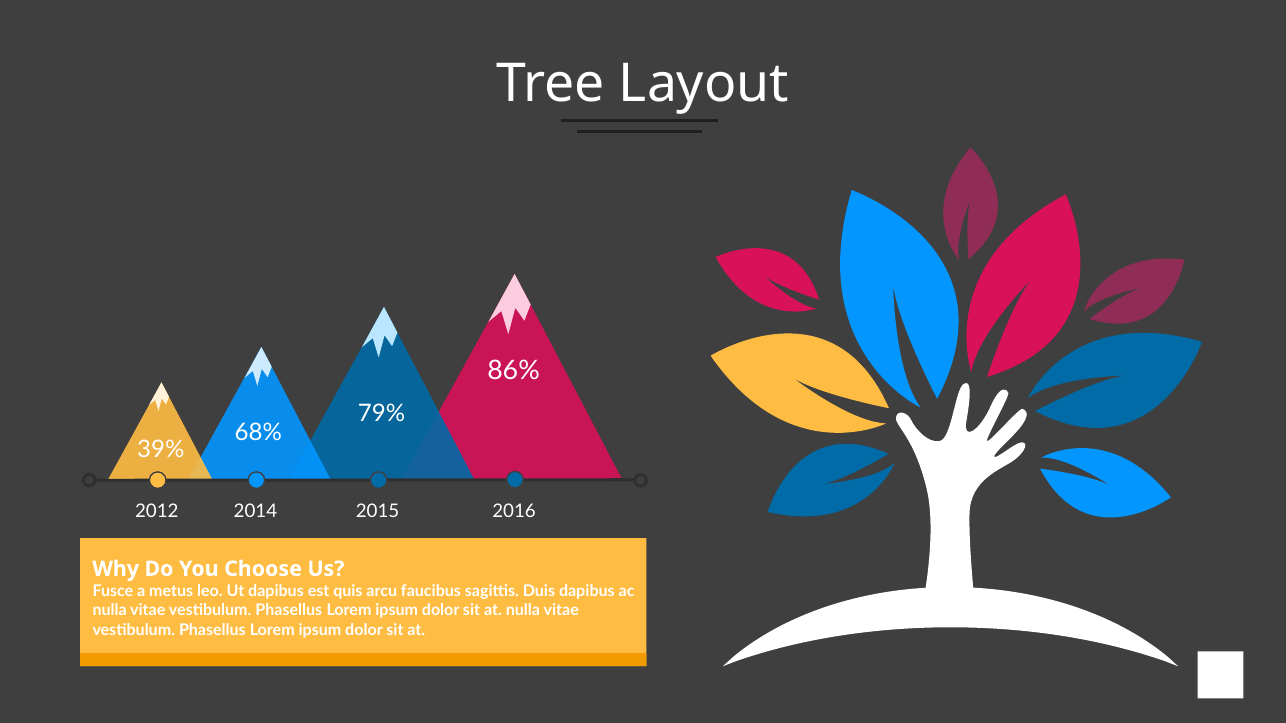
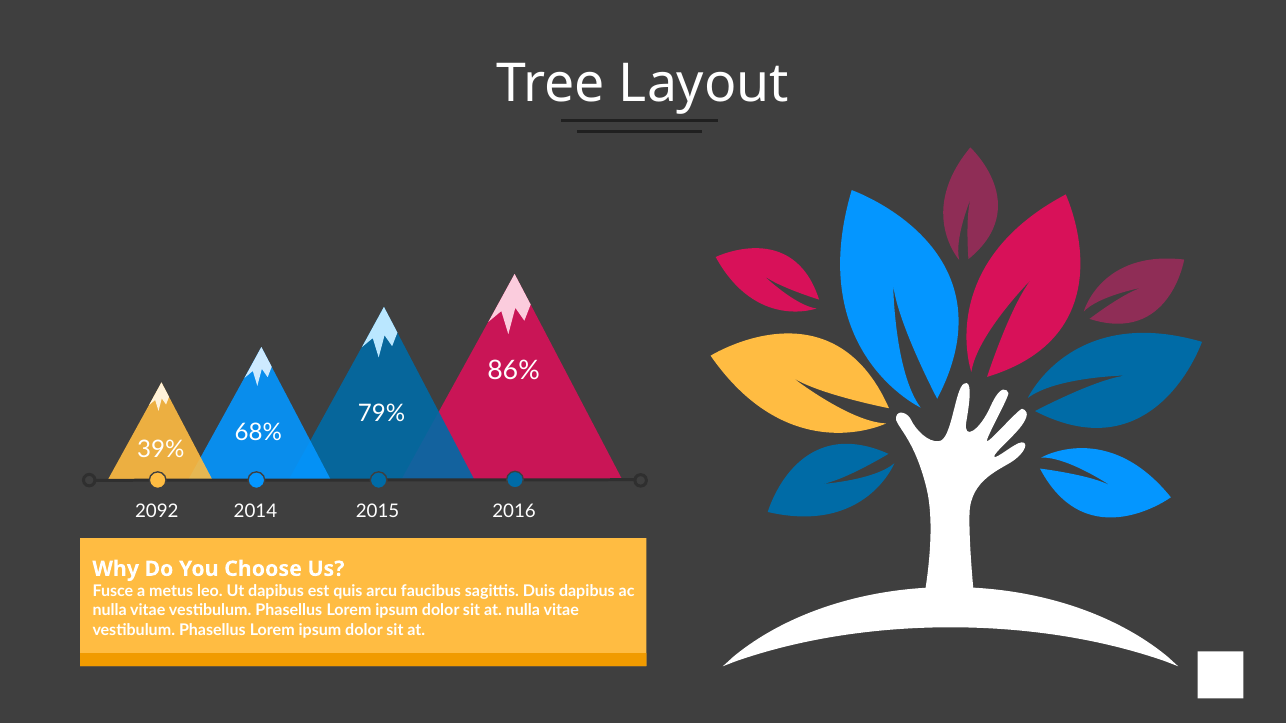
2012: 2012 -> 2092 (157, 511)
